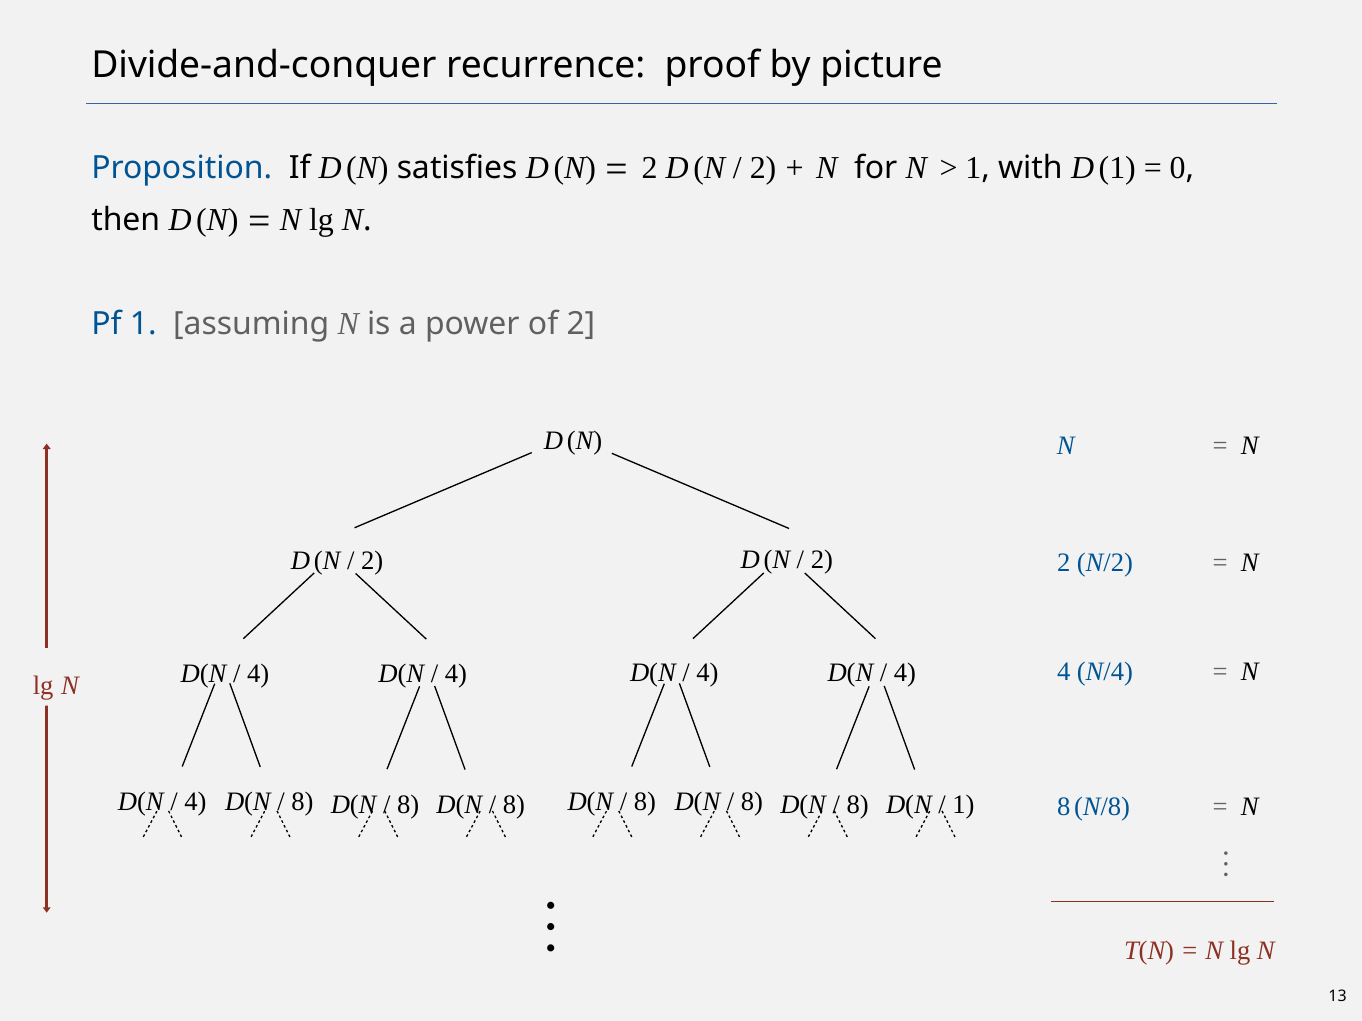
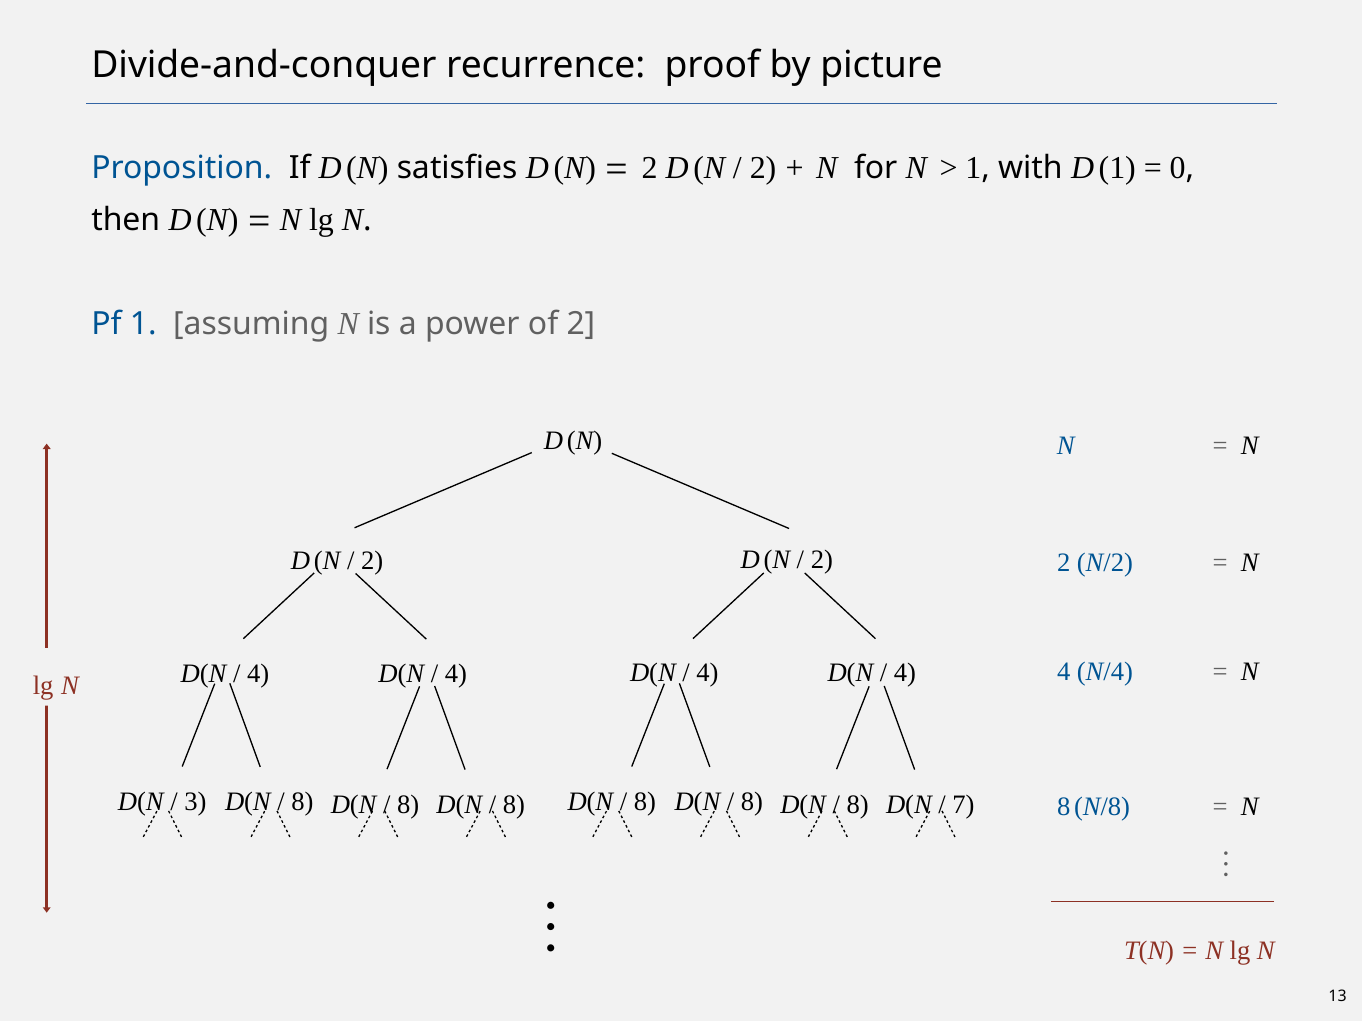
4: 4 -> 3 (195, 803)
1: 1 -> 7 (964, 805)
